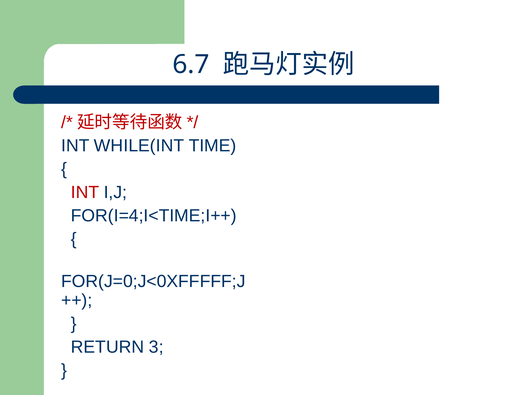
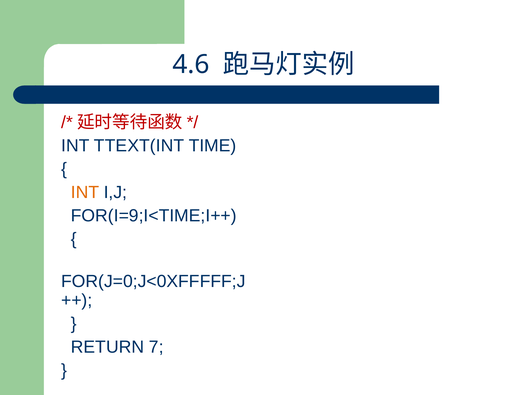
6.7: 6.7 -> 4.6 (191, 65)
WHILE(INT: WHILE(INT -> TTEXT(INT (139, 146)
INT colour: red -> orange (85, 193)
FOR(I=4;I<TIME;I++: FOR(I=4;I<TIME;I++ -> FOR(I=9;I<TIME;I++ (154, 216)
3: 3 -> 7 (156, 347)
